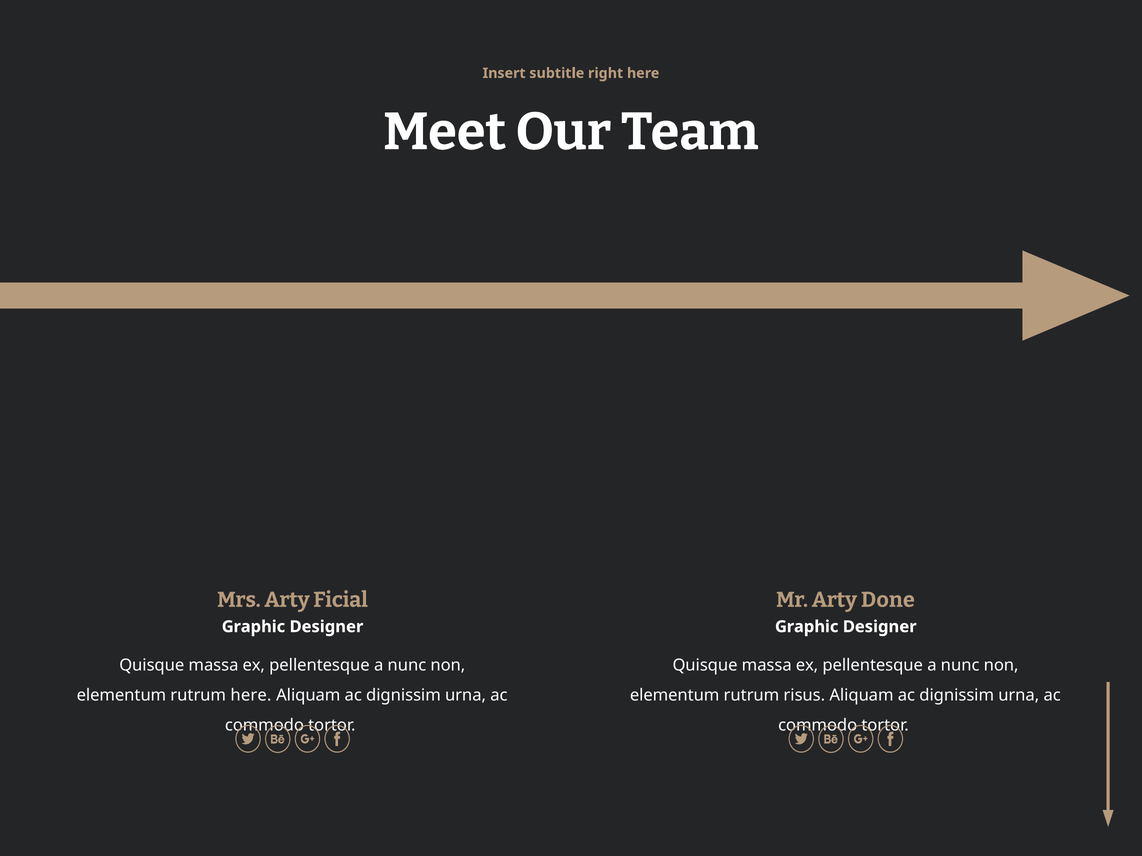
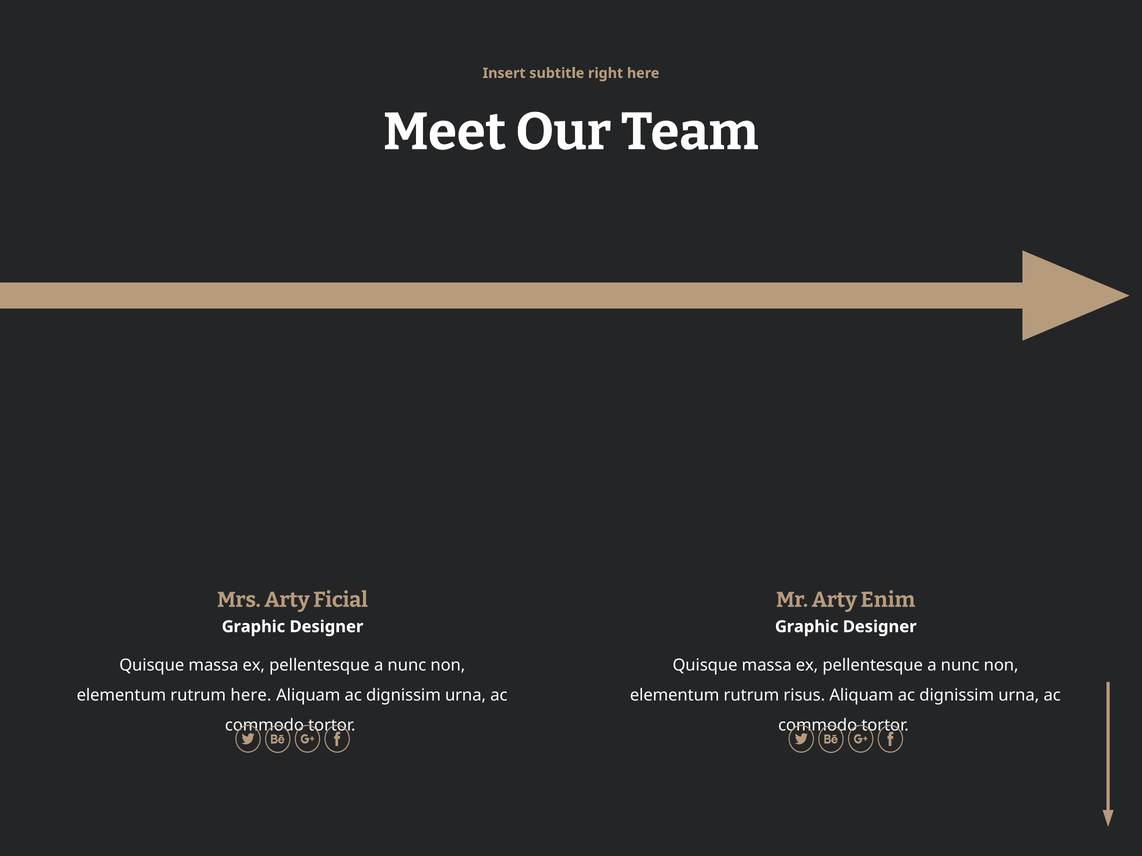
Done: Done -> Enim (888, 600)
